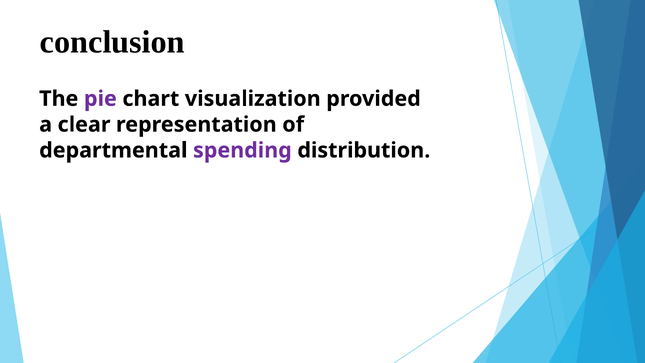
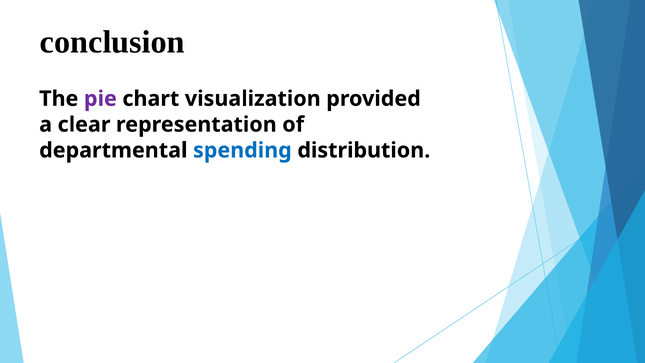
spending colour: purple -> blue (242, 150)
